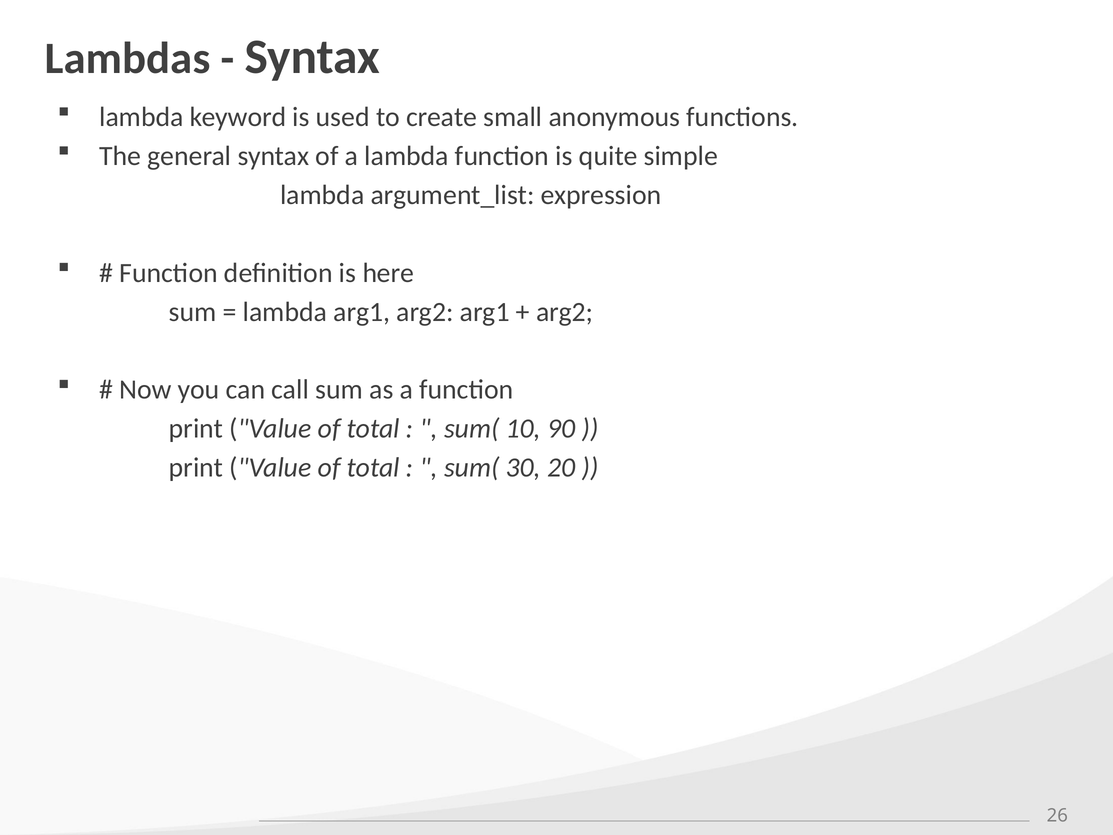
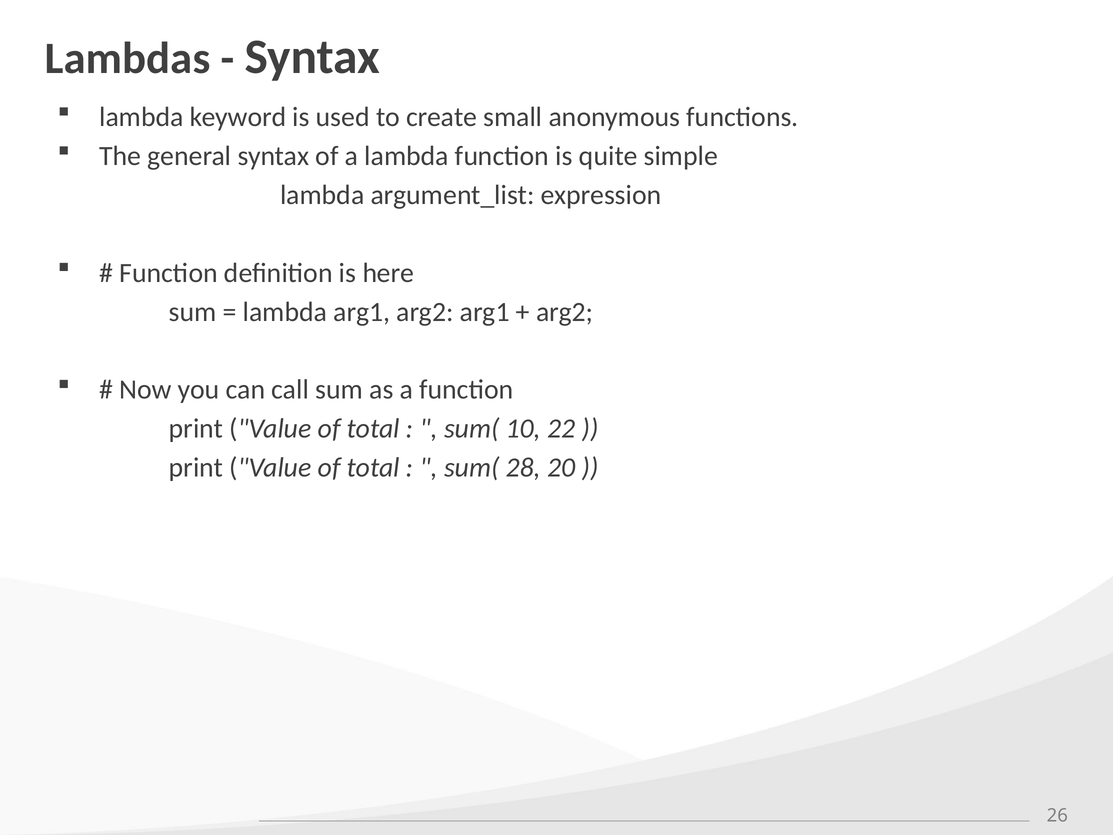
90: 90 -> 22 (561, 429)
30: 30 -> 28 (523, 468)
